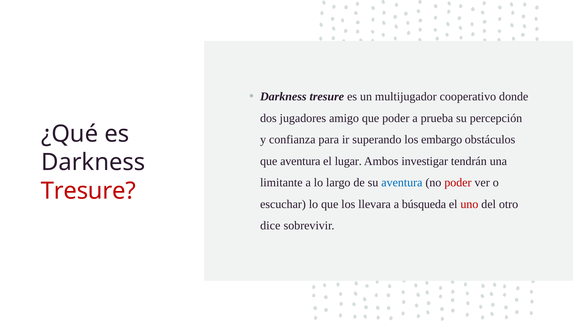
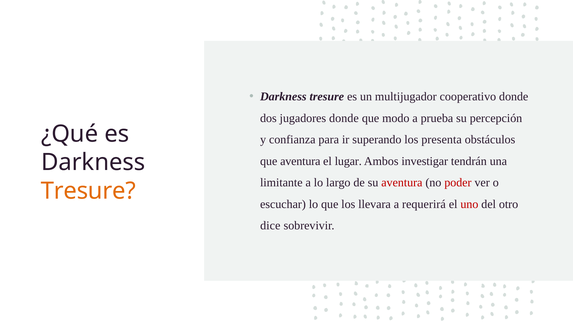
jugadores amigo: amigo -> donde (344, 118)
que poder: poder -> modo (396, 118)
embargo: embargo -> presenta (442, 140)
aventura colour: blue -> red (402, 183)
Tresure colour: red -> orange (88, 191)
búsqueda: búsqueda -> requerirá (424, 204)
